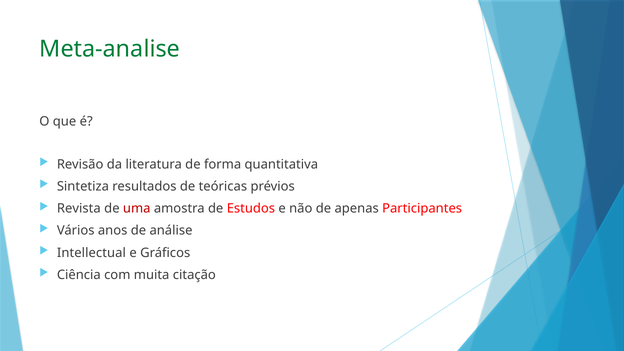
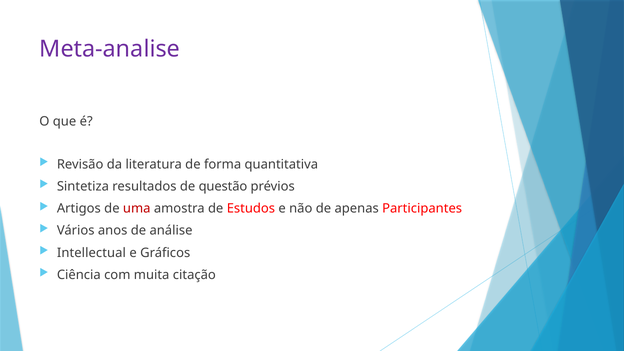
Meta-analise colour: green -> purple (110, 49)
teóricas: teóricas -> questão (223, 186)
Revista: Revista -> Artigos (79, 209)
